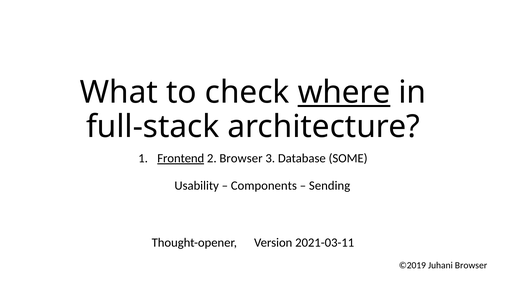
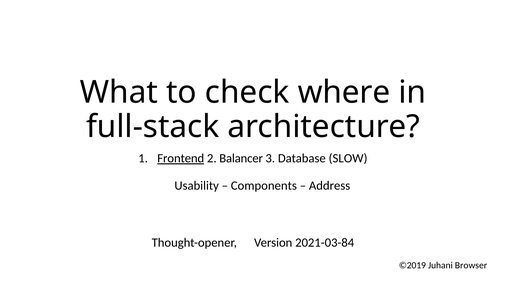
where underline: present -> none (344, 92)
2 Browser: Browser -> Balancer (241, 158)
SOME: SOME -> SLOW (348, 158)
Sending: Sending -> Address (330, 185)
2021-03-11: 2021-03-11 -> 2021-03-84 (325, 242)
